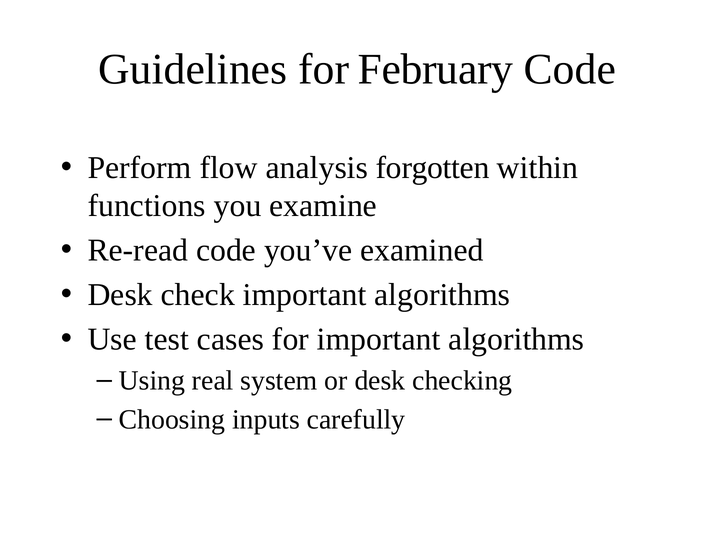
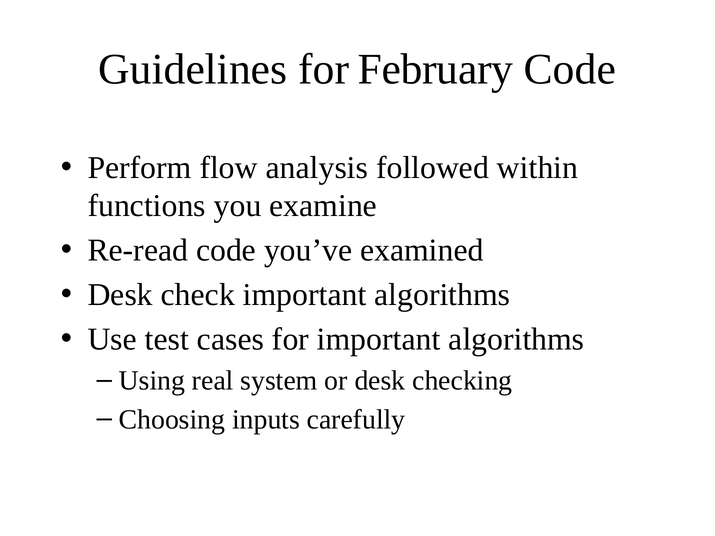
forgotten: forgotten -> followed (432, 168)
